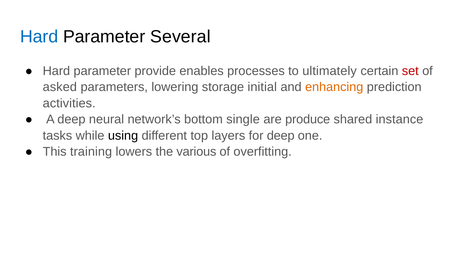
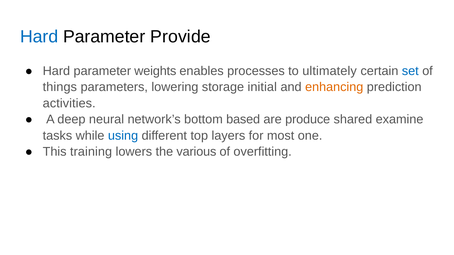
Several: Several -> Provide (180, 37)
provide: provide -> weights (155, 71)
set colour: red -> blue (410, 71)
asked: asked -> things (60, 87)
single: single -> based (243, 120)
instance: instance -> examine (400, 120)
using colour: black -> blue (123, 136)
for deep: deep -> most (281, 136)
